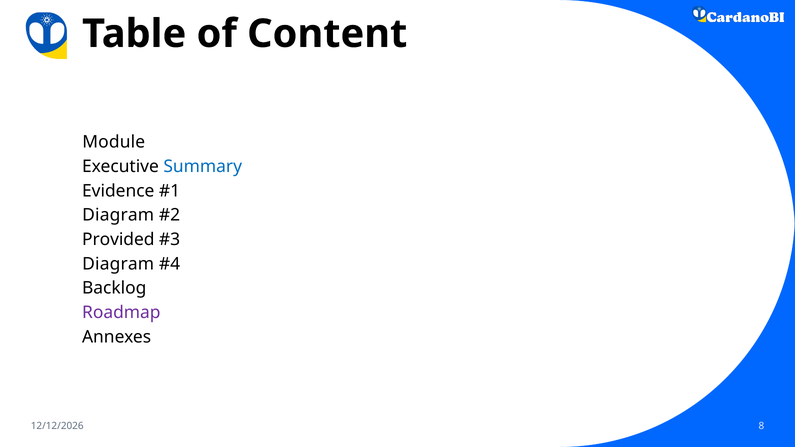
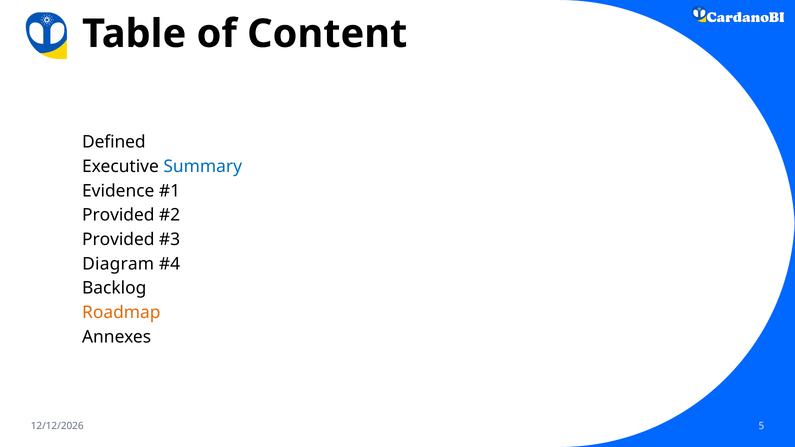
Module: Module -> Defined (114, 142)
Diagram: Diagram -> Provided (118, 215)
Roadmap colour: purple -> orange (121, 313)
8: 8 -> 5 (761, 426)
